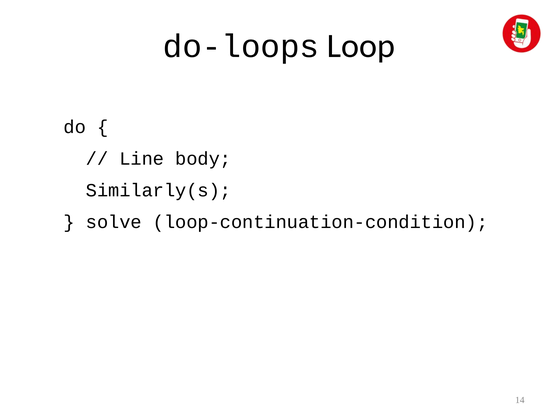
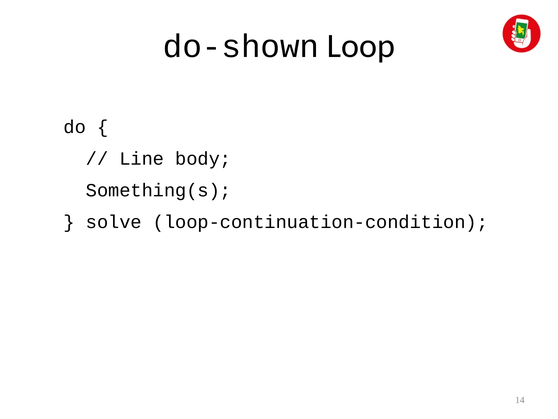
do-loops: do-loops -> do-shown (241, 46)
Similarly(s: Similarly(s -> Something(s (158, 190)
